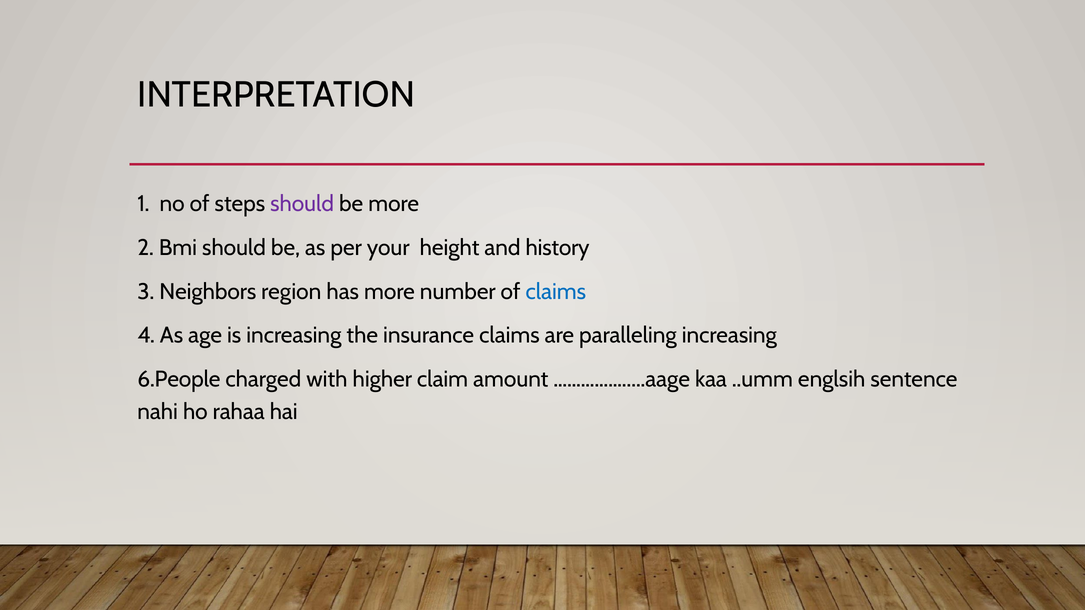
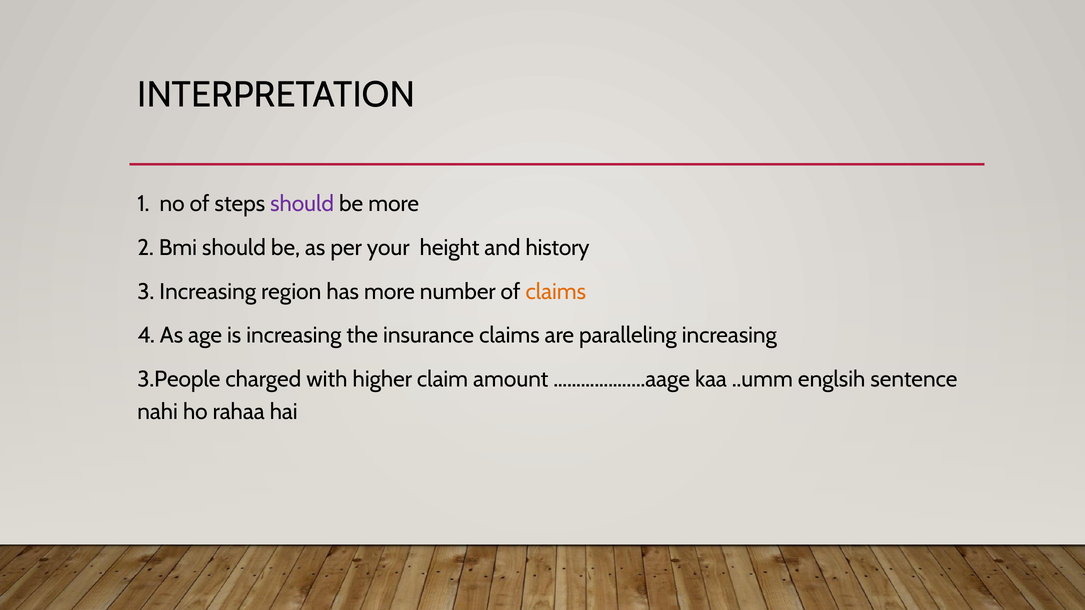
3 Neighbors: Neighbors -> Increasing (208, 292)
claims colour: blue -> orange (556, 292)
6.People: 6.People -> 3.People (179, 379)
